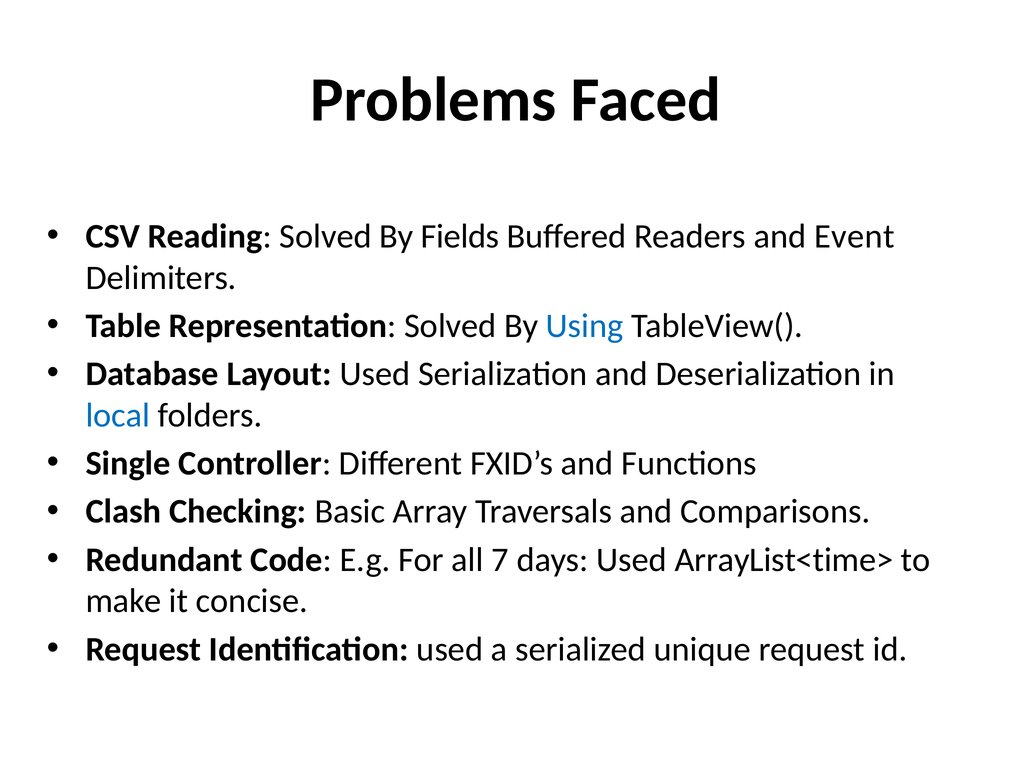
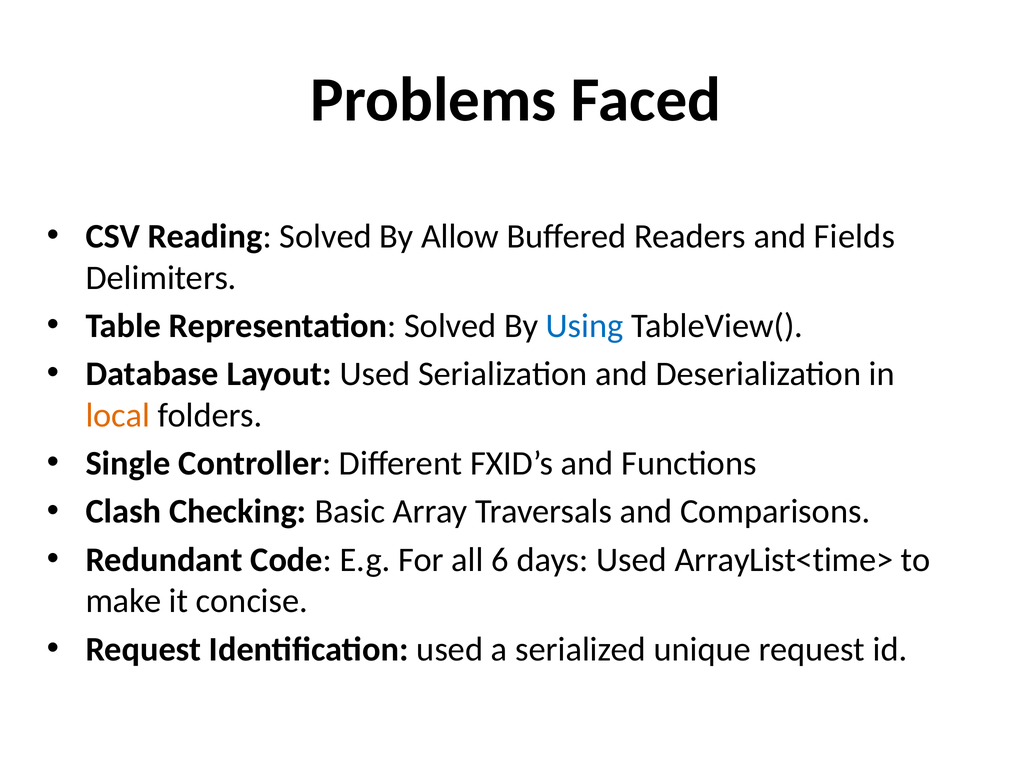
Fields: Fields -> Allow (460, 236)
Event: Event -> Fields (855, 236)
local colour: blue -> orange (118, 415)
7: 7 -> 6 (500, 560)
